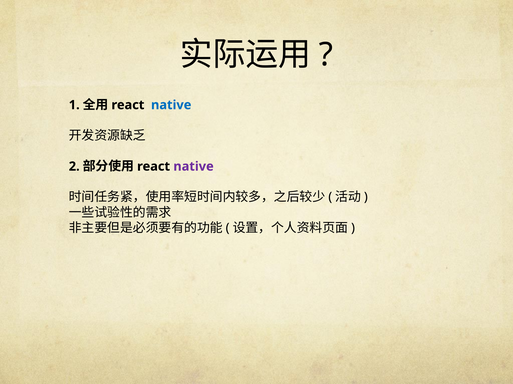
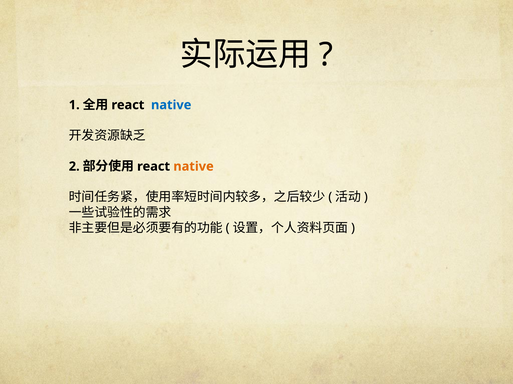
native colour: purple -> orange (194, 167)
